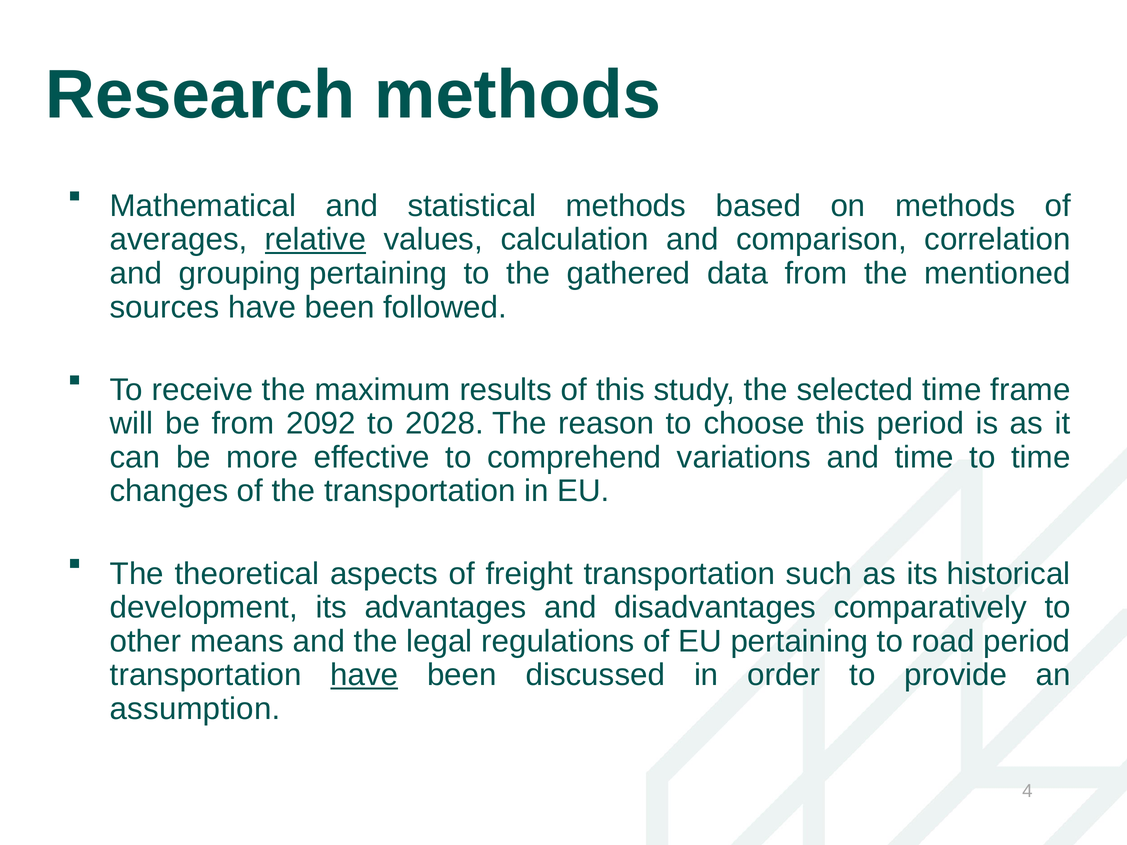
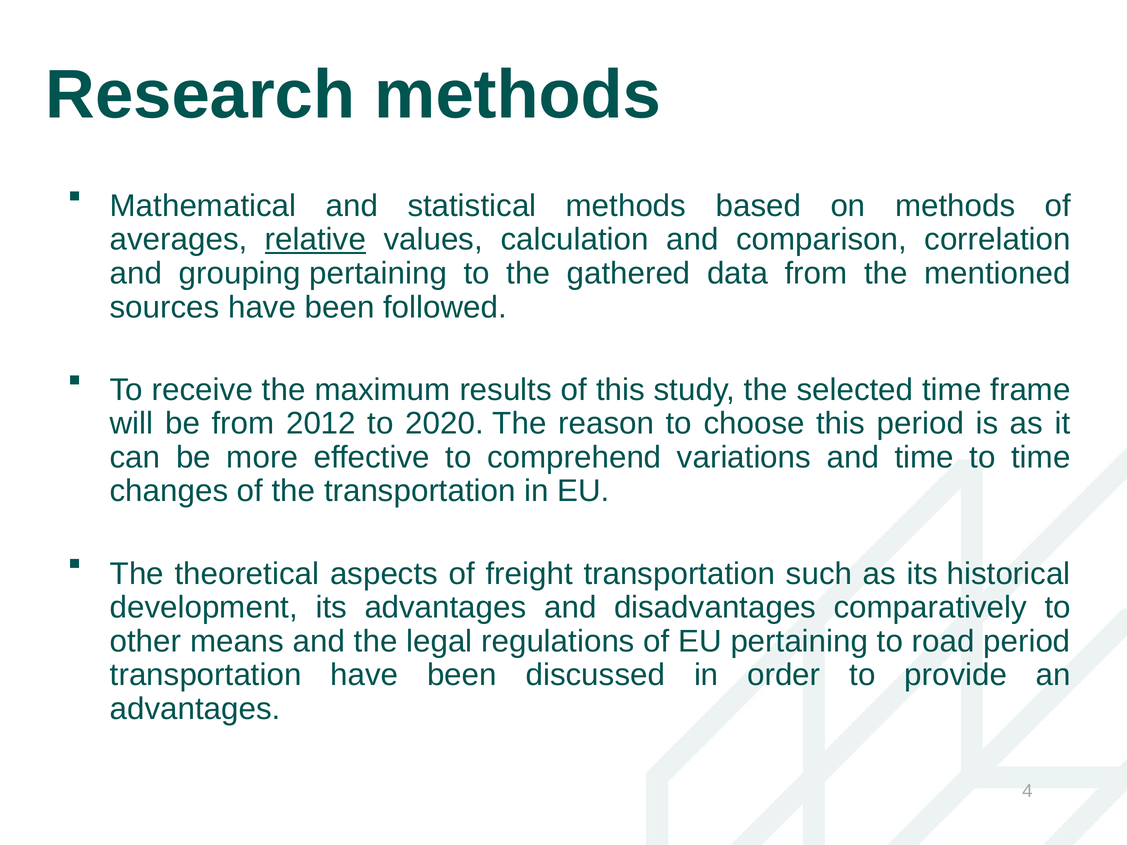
2092: 2092 -> 2012 (321, 424)
2028: 2028 -> 2020 (445, 424)
have underline: present -> none (364, 675)
assumption: assumption -> advantages (195, 709)
